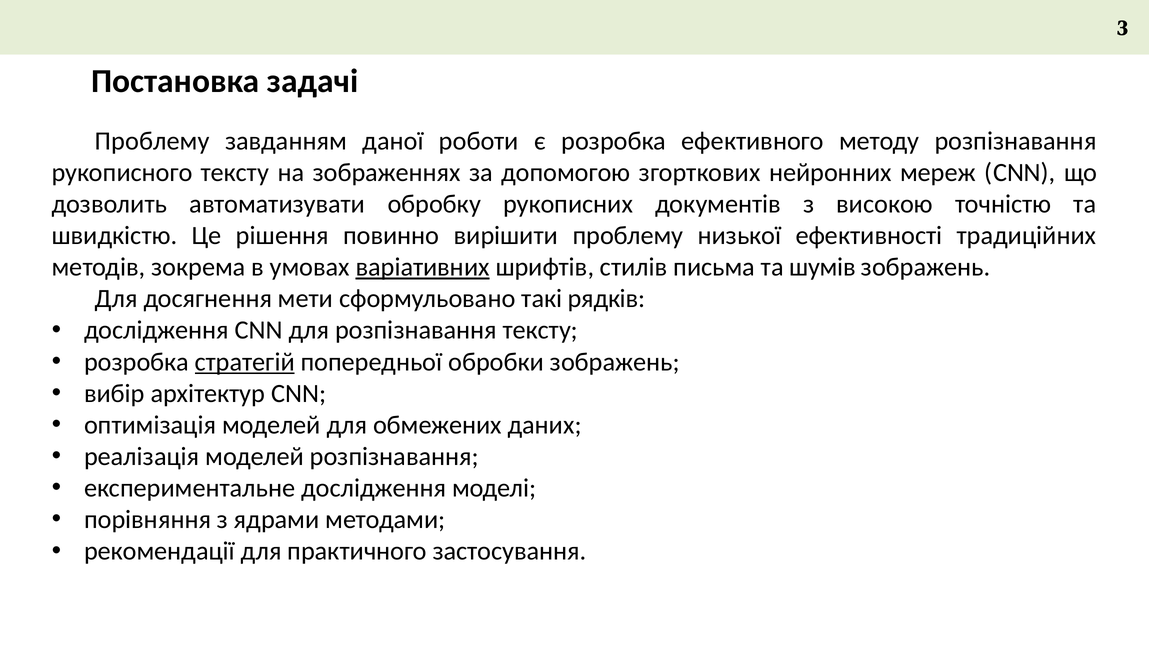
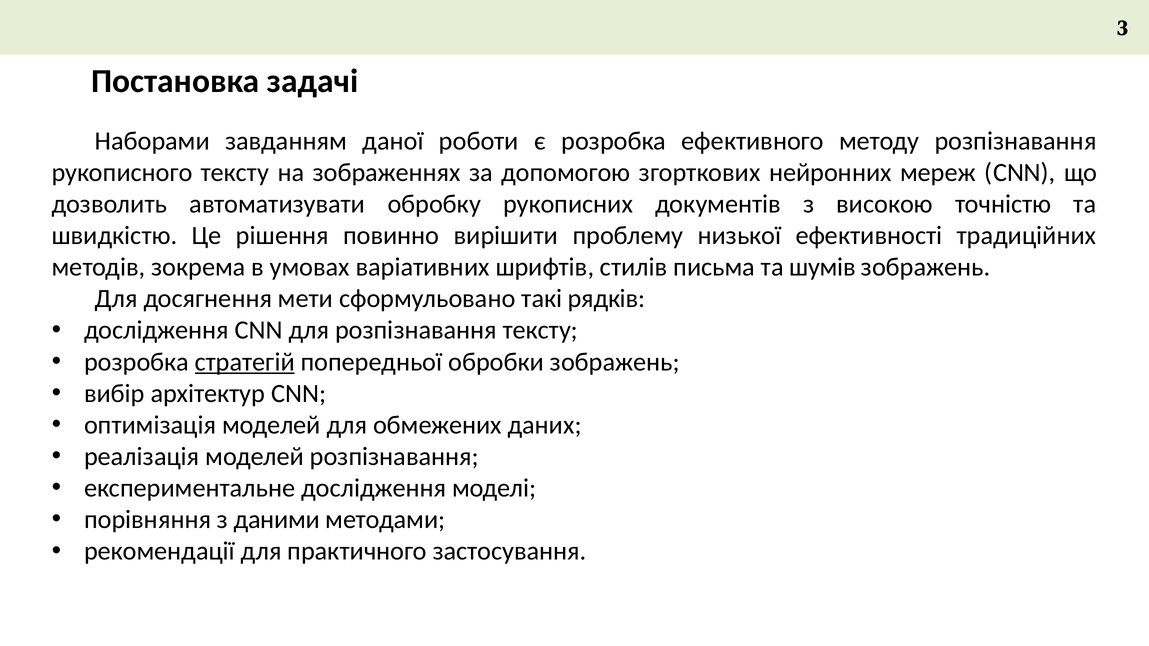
Проблему: Проблему -> Наборами (152, 141)
варіативних underline: present -> none (423, 267)
ядрами: ядрами -> даними (277, 520)
